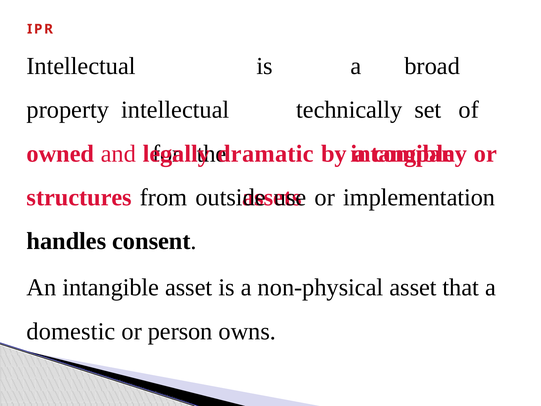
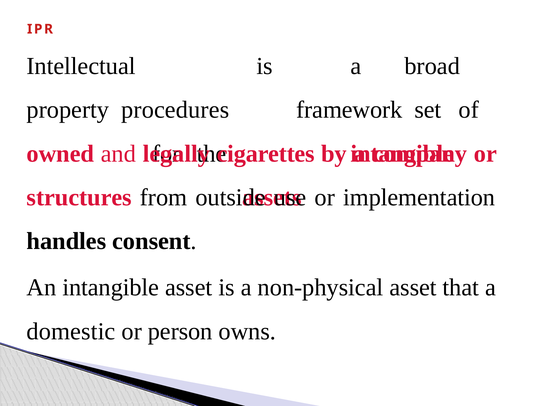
property intellectual: intellectual -> procedures (175, 110)
technically: technically -> framework (349, 110)
dramatic: dramatic -> cigarettes (266, 154)
